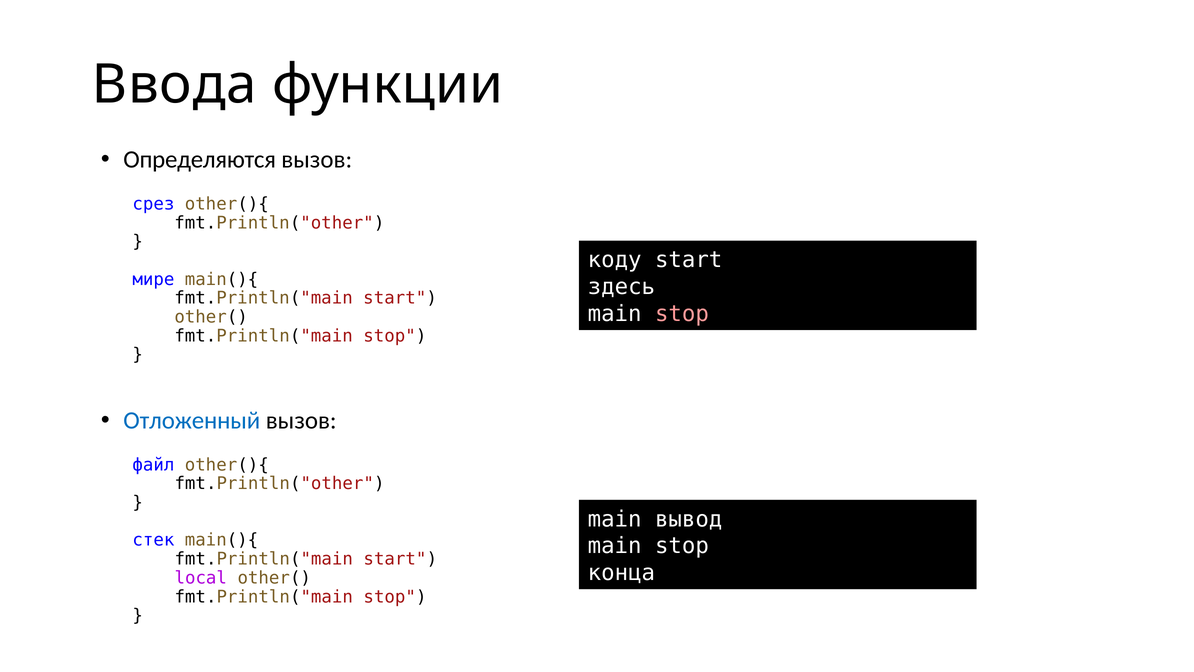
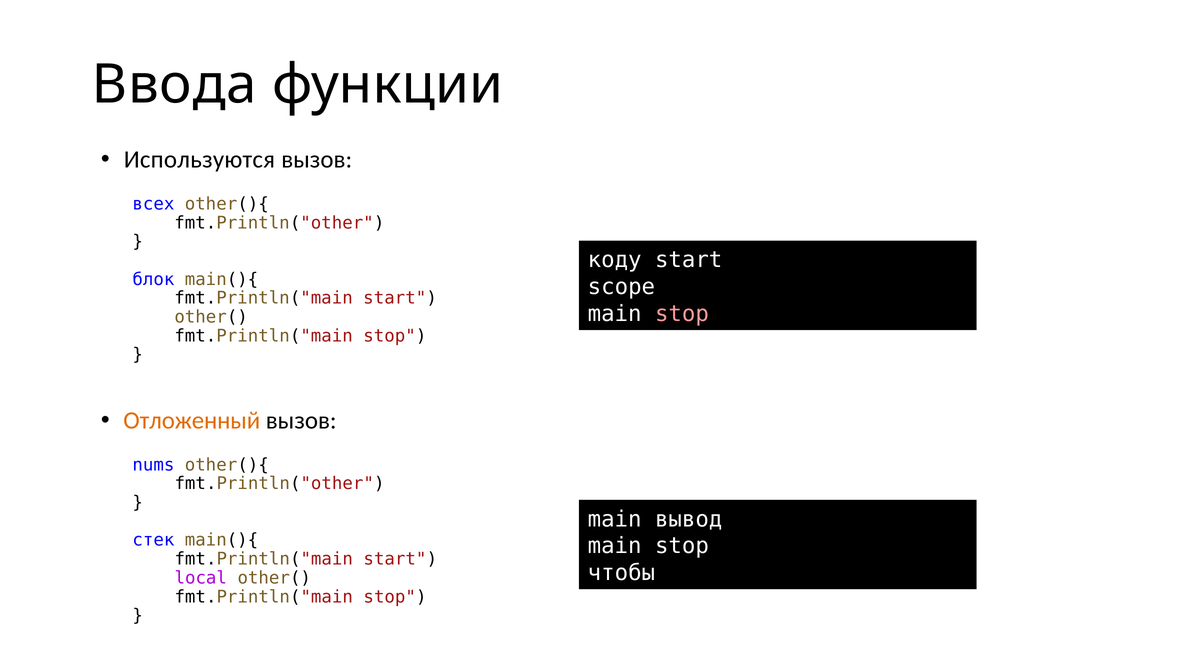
Определяются: Определяются -> Используются (199, 160)
срез: срез -> всех (153, 204)
мире: мире -> блок (153, 279)
здесь: здесь -> scope (621, 287)
Отложенный colour: blue -> orange (192, 420)
файл: файл -> nums (153, 465)
конца: конца -> чтобы (621, 573)
